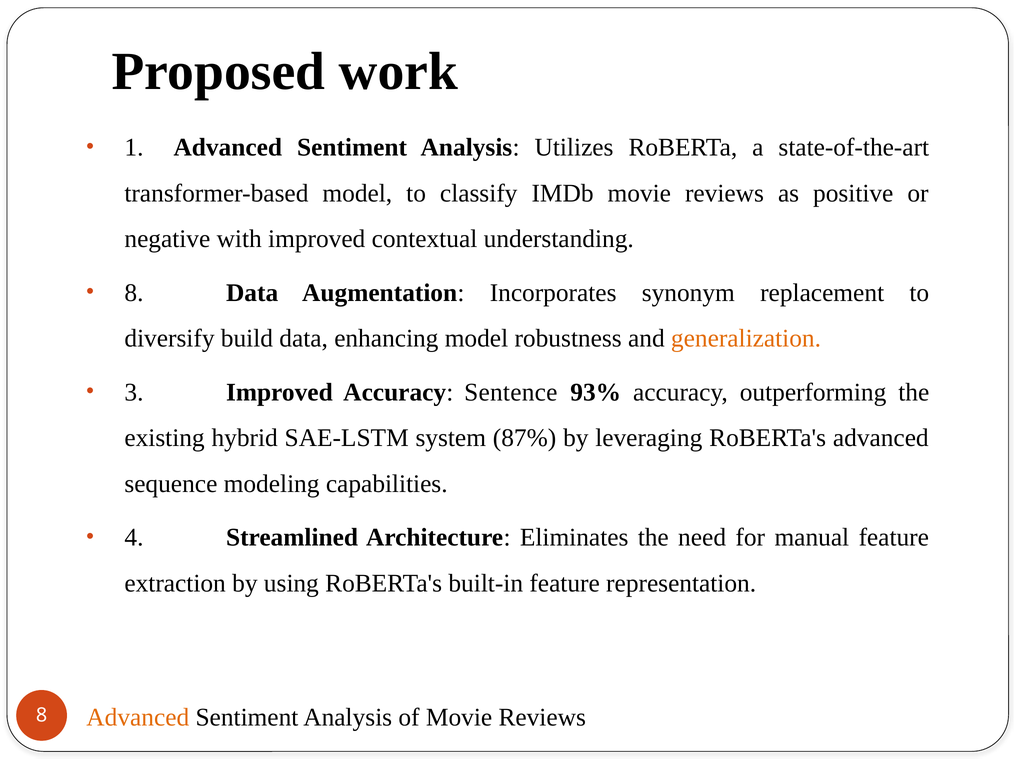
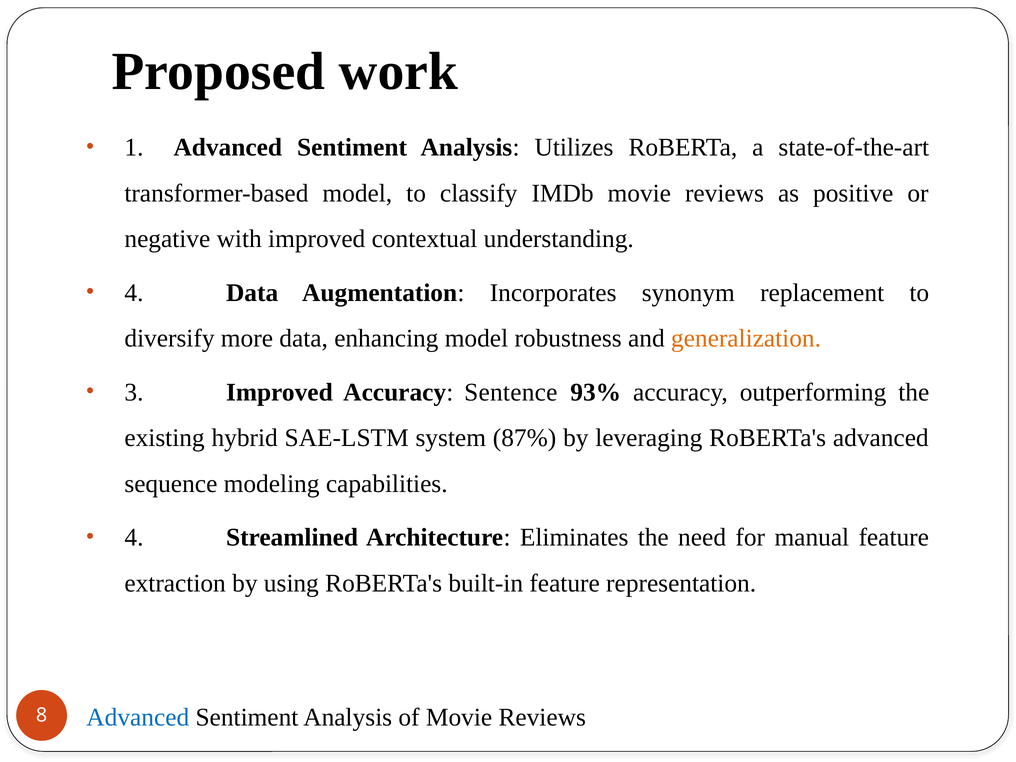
8: 8 -> 4 (134, 293)
build: build -> more (247, 338)
Advanced colour: orange -> blue (138, 717)
